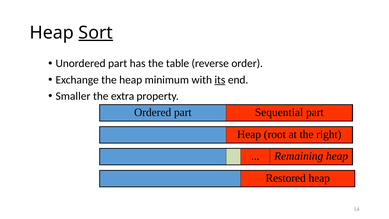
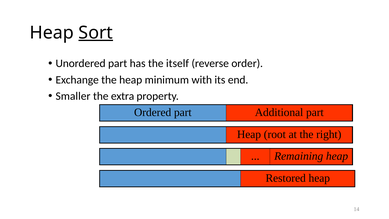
table: table -> itself (177, 63)
its underline: present -> none (220, 80)
Sequential: Sequential -> Additional (279, 112)
